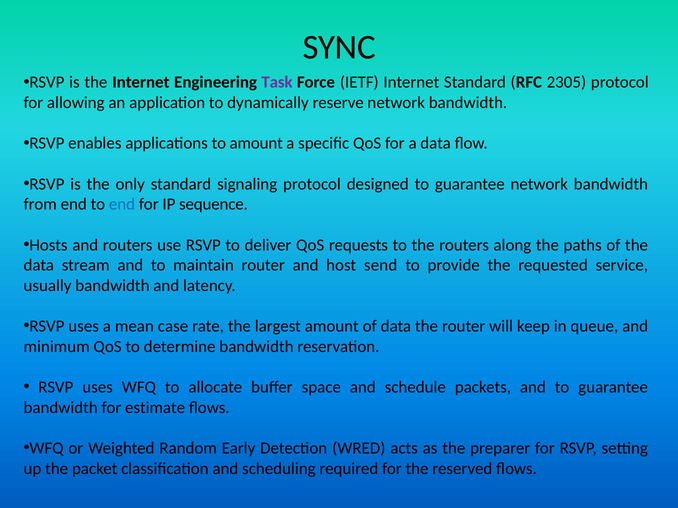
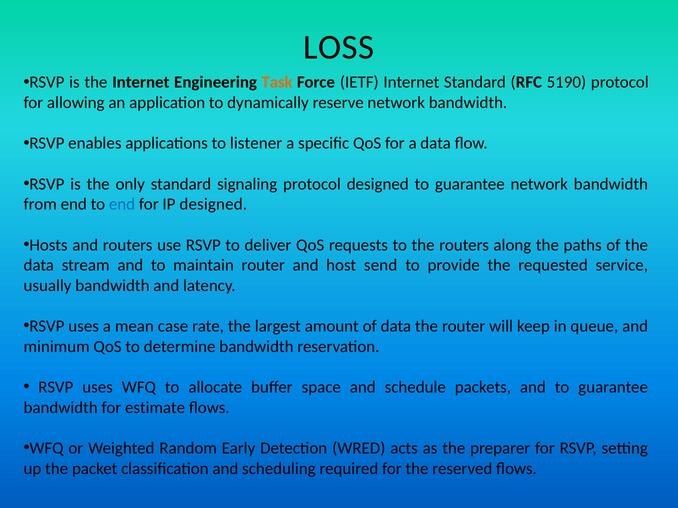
SYNC: SYNC -> LOSS (339, 47)
Task colour: purple -> orange (277, 82)
2305: 2305 -> 5190 (566, 82)
to amount: amount -> listener (256, 143)
IP sequence: sequence -> designed (213, 205)
